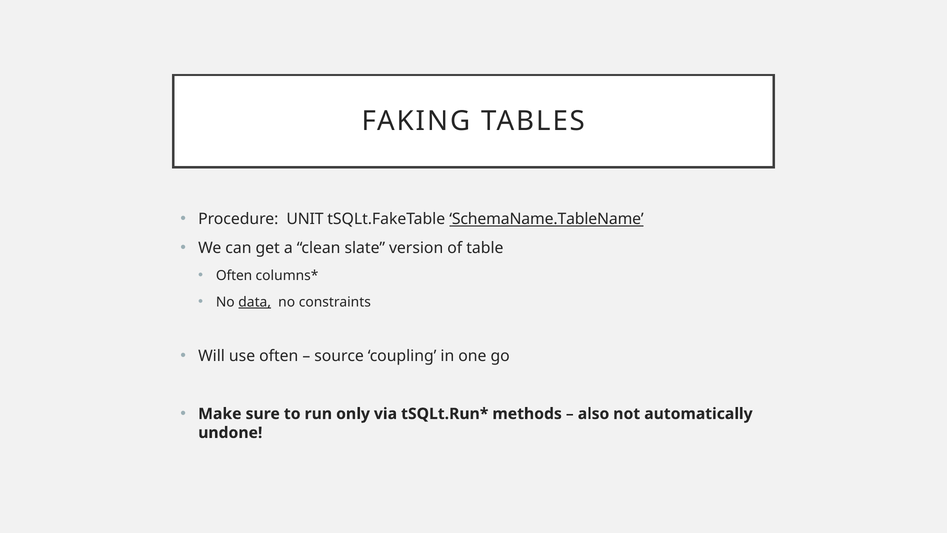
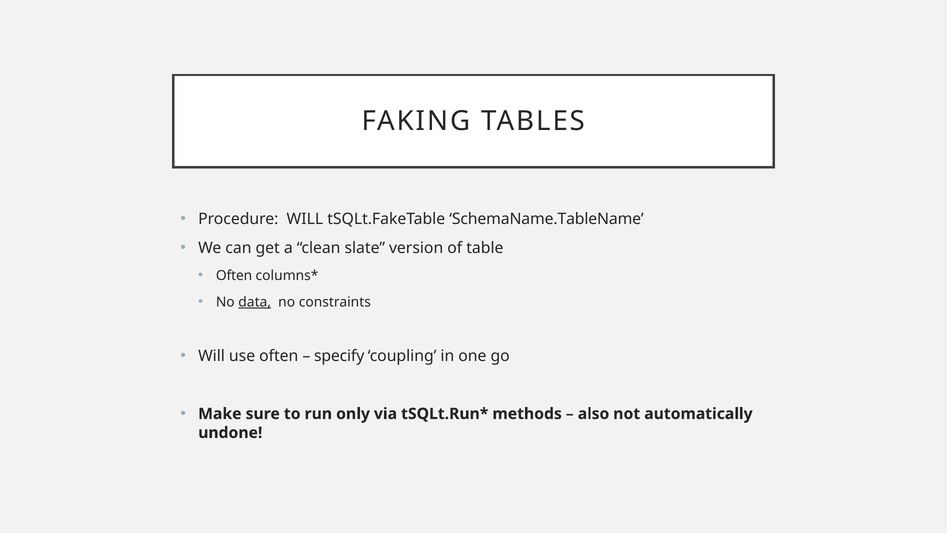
Procedure UNIT: UNIT -> WILL (305, 219)
SchemaName.TableName underline: present -> none (547, 219)
source: source -> specify (339, 356)
